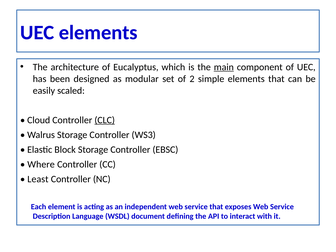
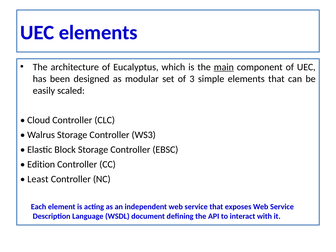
2: 2 -> 3 (192, 79)
CLC underline: present -> none (105, 120)
Where: Where -> Edition (41, 164)
